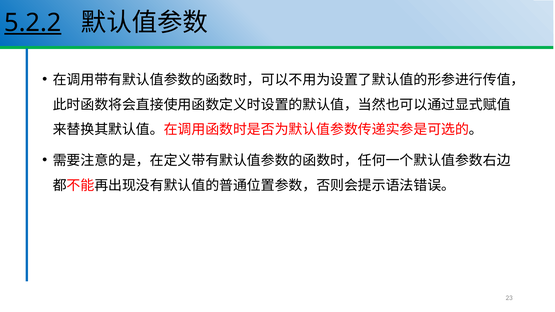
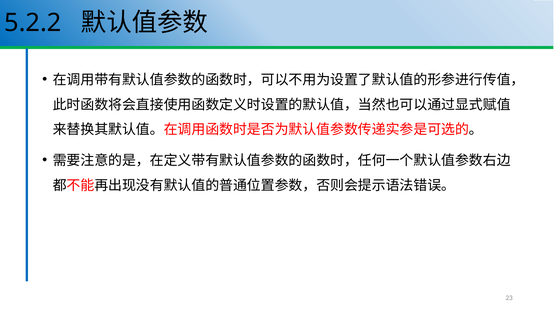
5.2.2 underline: present -> none (33, 23)
